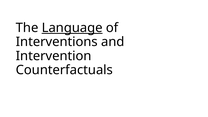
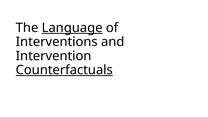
Counterfactuals underline: none -> present (64, 70)
